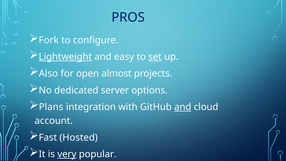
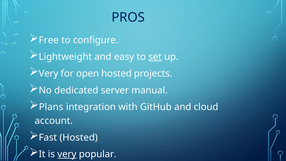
Fork: Fork -> Free (49, 40)
Lightweight underline: present -> none (65, 57)
Also: Also -> Very (48, 73)
open almost: almost -> hosted (117, 73)
options: options -> manual (150, 90)
and underline: present -> none (183, 107)
